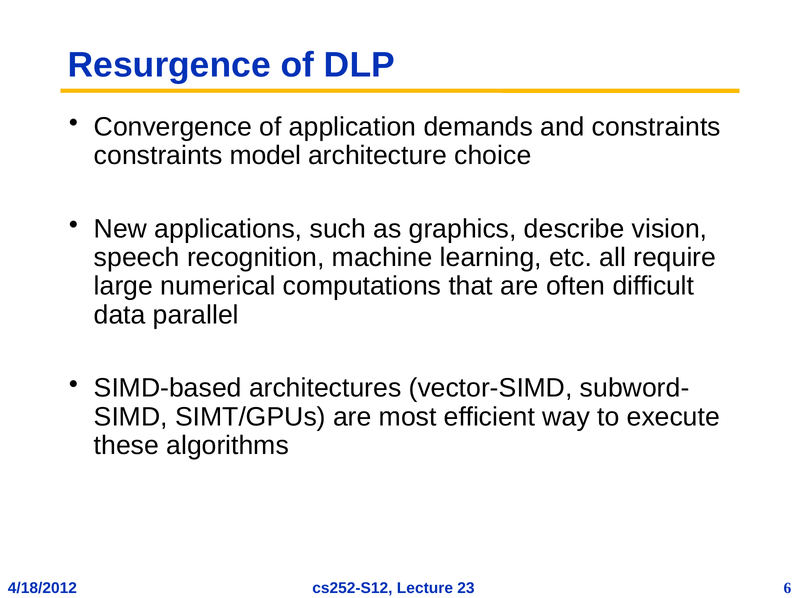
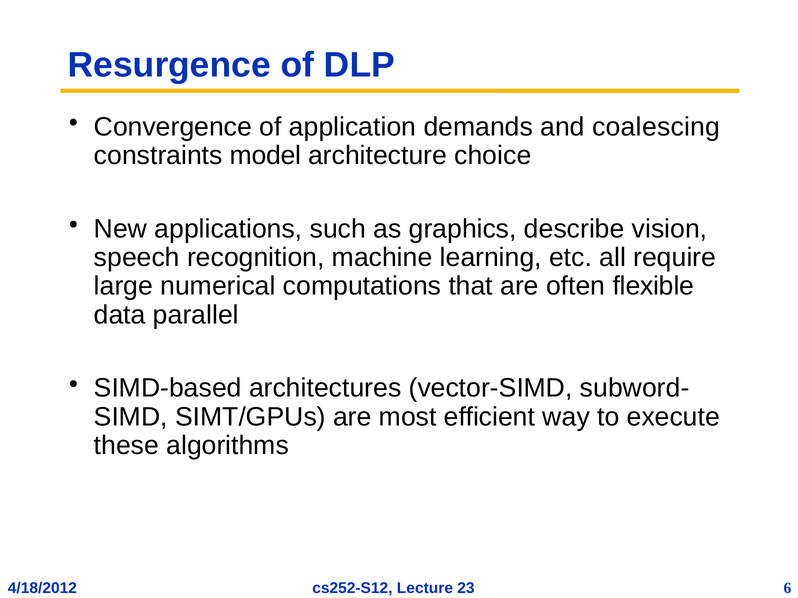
and constraints: constraints -> coalescing (656, 127)
difficult: difficult -> flexible (653, 286)
